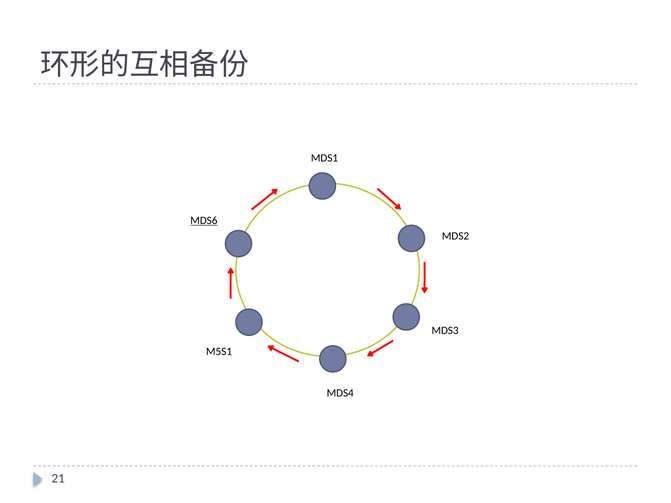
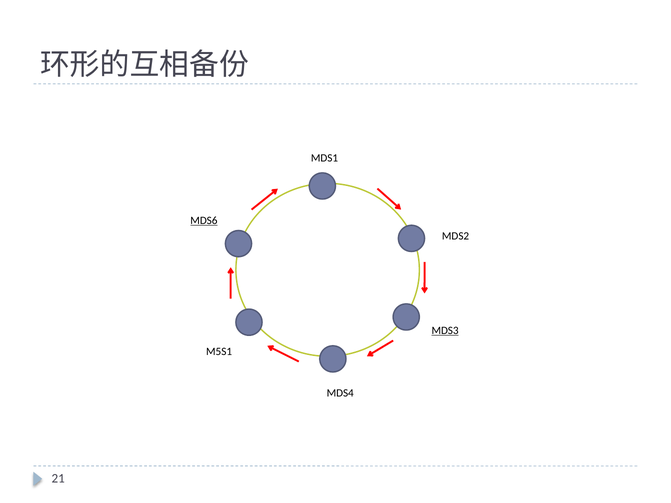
MDS3 underline: none -> present (445, 331)
